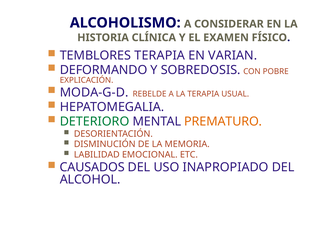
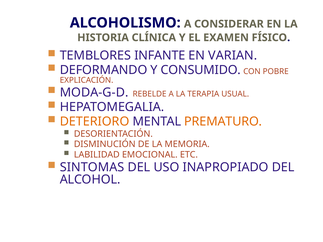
TEMBLORES TERAPIA: TERAPIA -> INFANTE (160, 56)
SOBREDOSIS: SOBREDOSIS -> CONSUMIDO (201, 70)
DETERIORO colour: green -> orange (95, 122)
CAUSADOS: CAUSADOS -> SINTOMAS (92, 168)
